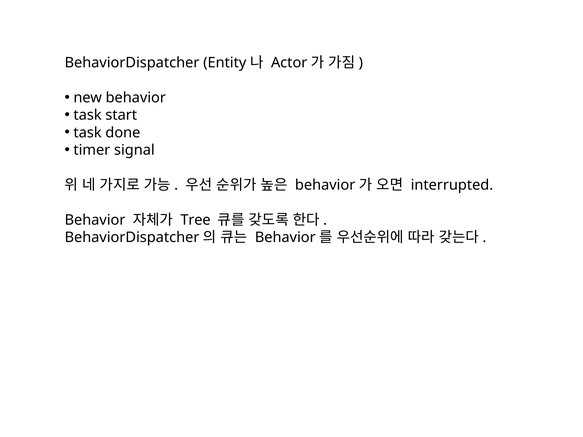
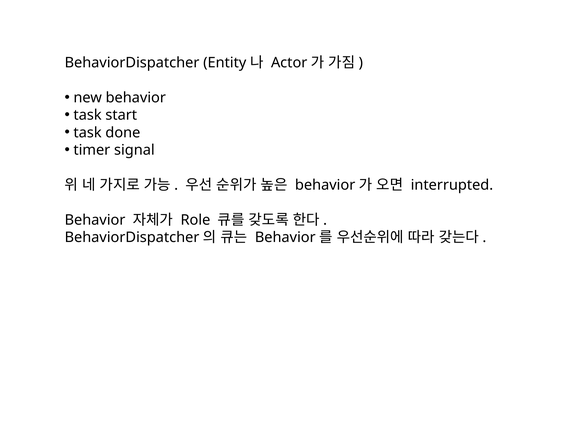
Tree: Tree -> Role (195, 220)
